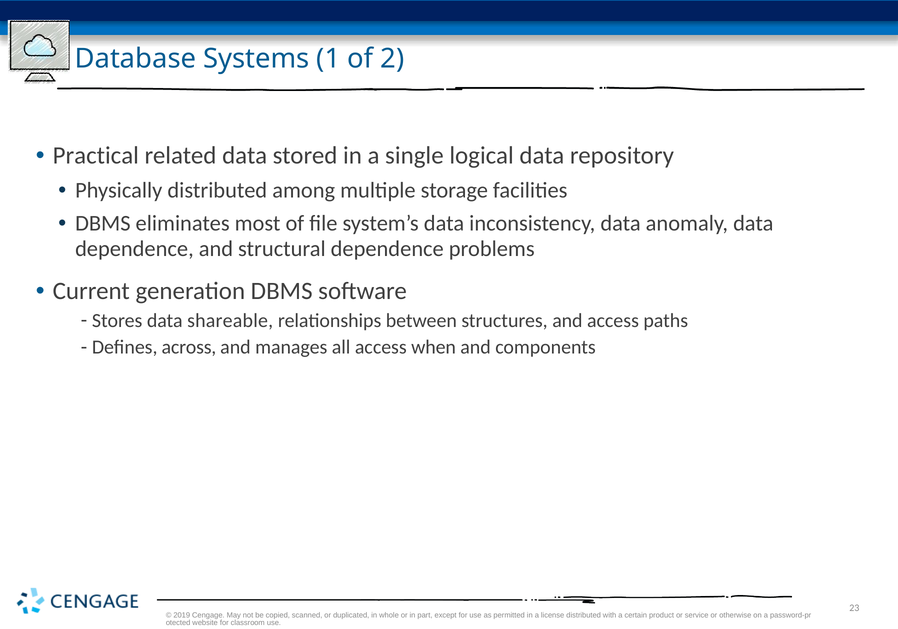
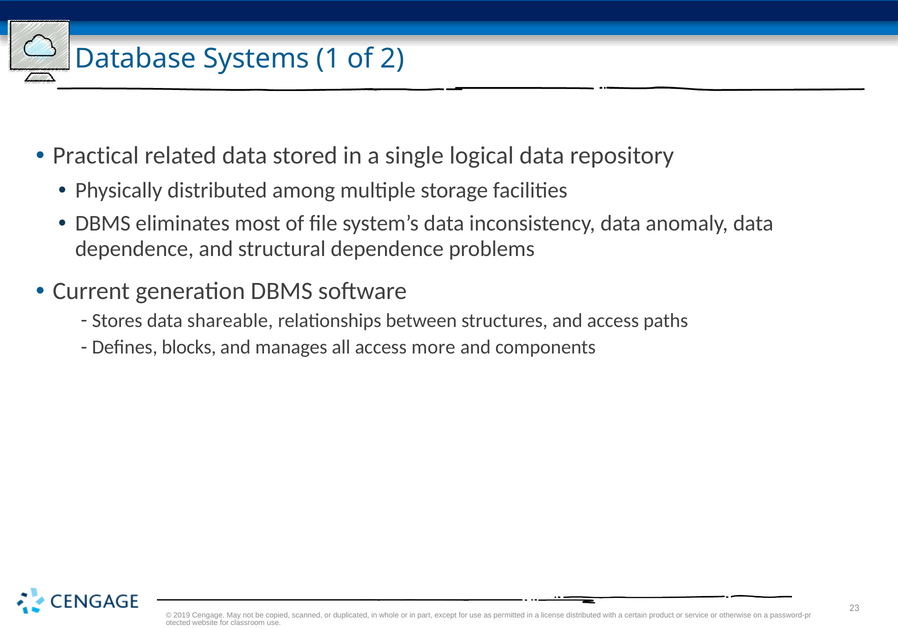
across: across -> blocks (189, 347)
when: when -> more (433, 347)
